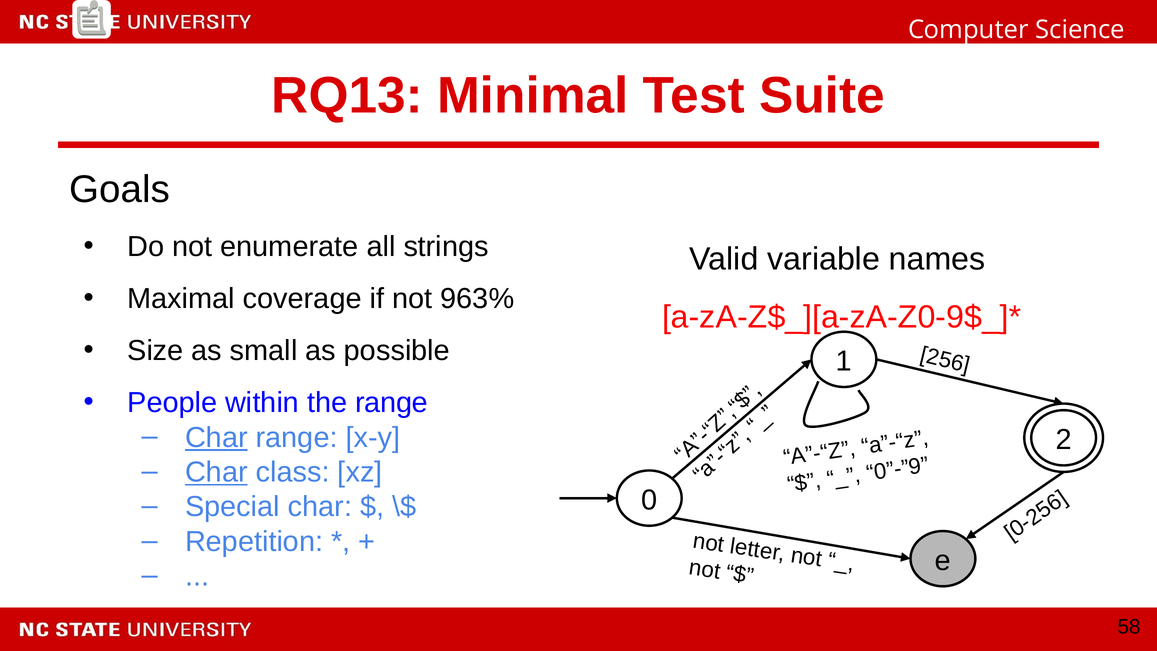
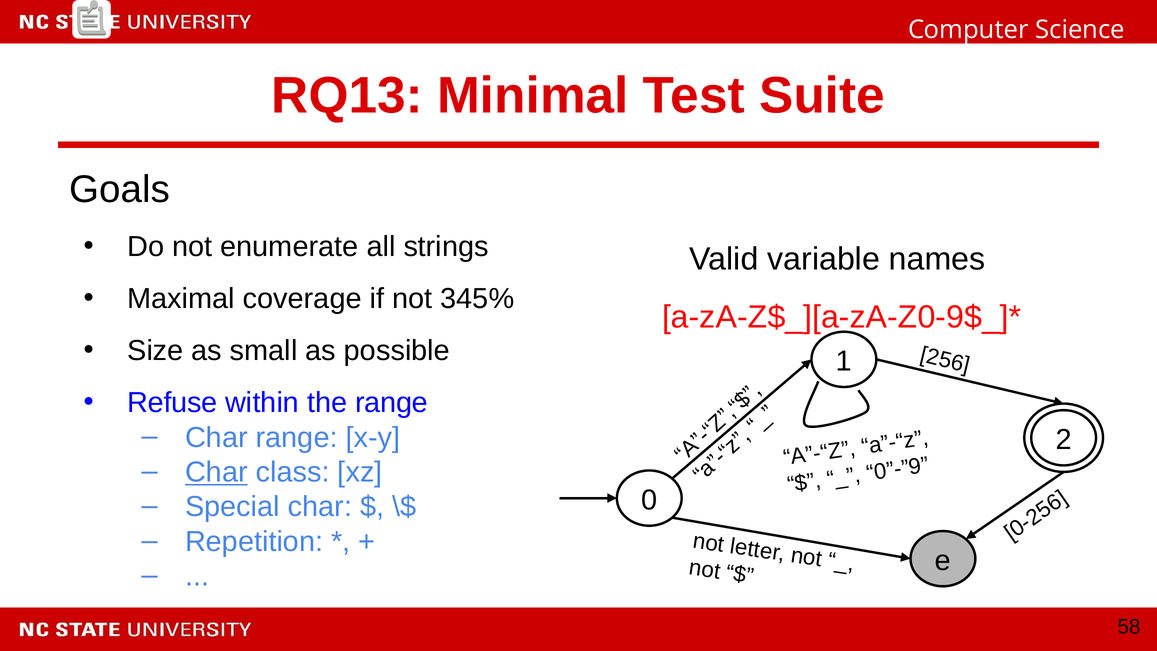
963%: 963% -> 345% (477, 299)
People: People -> Refuse (172, 403)
Char underline: present -> none (216, 437)
